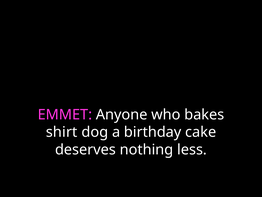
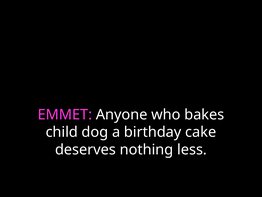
shirt: shirt -> child (62, 132)
